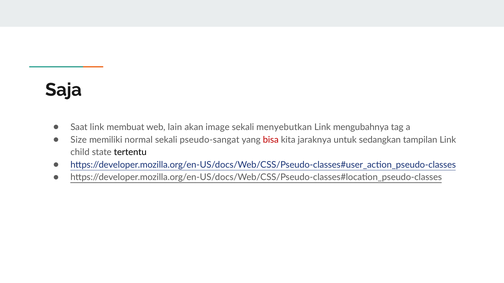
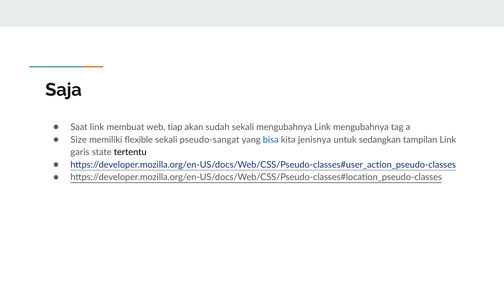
lain: lain -> tiap (175, 127)
image: image -> sudah (218, 127)
sekali menyebutkan: menyebutkan -> mengubahnya (284, 127)
normal: normal -> flexible (139, 140)
bisa colour: red -> blue (271, 140)
jaraknya: jaraknya -> jenisnya (314, 140)
child: child -> garis (80, 152)
